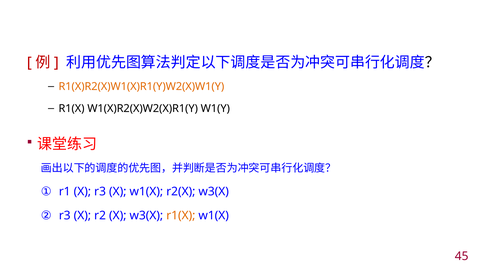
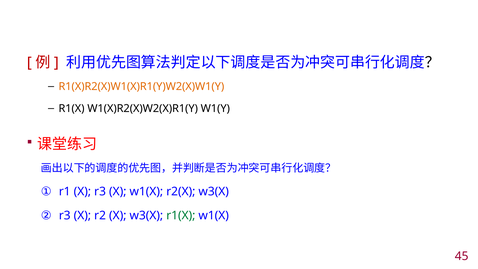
r1(X colour: orange -> green (181, 215)
